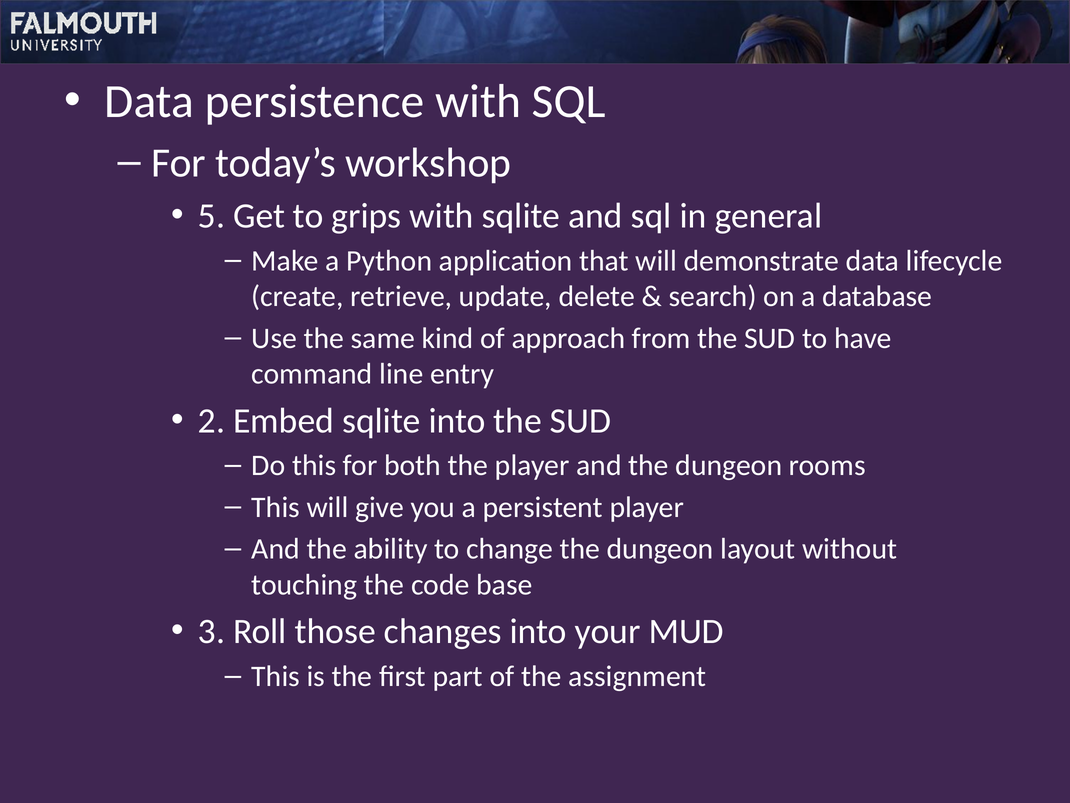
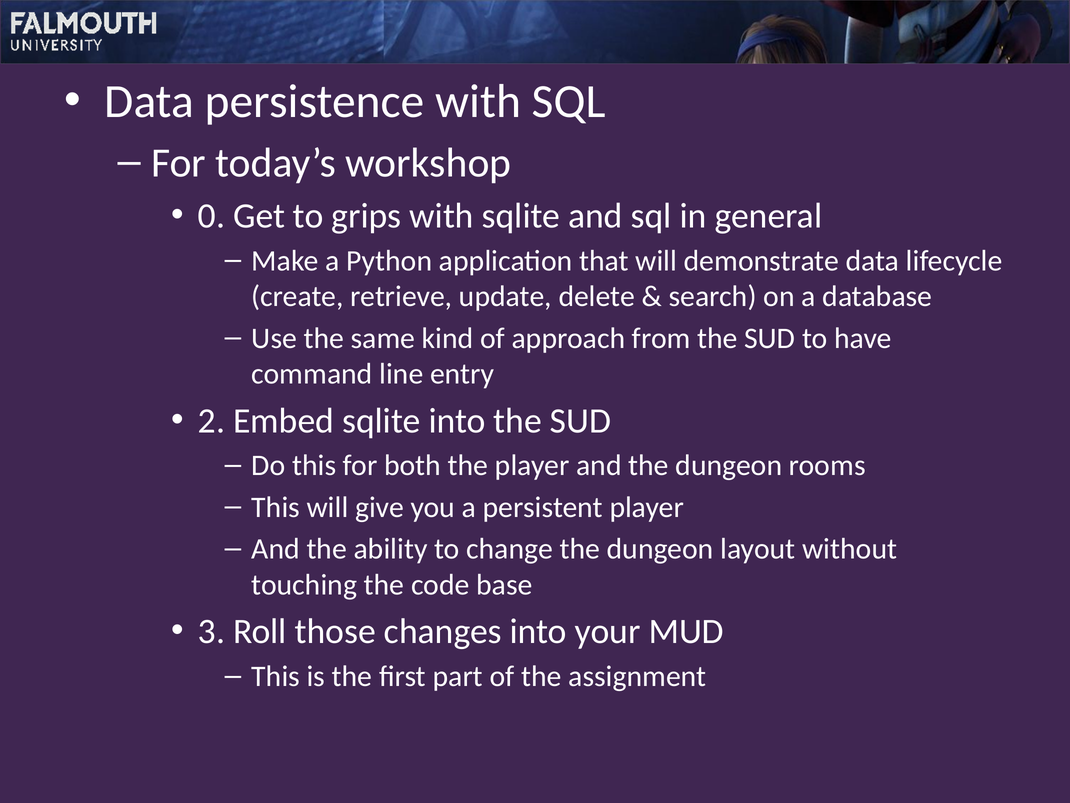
5: 5 -> 0 (211, 216)
